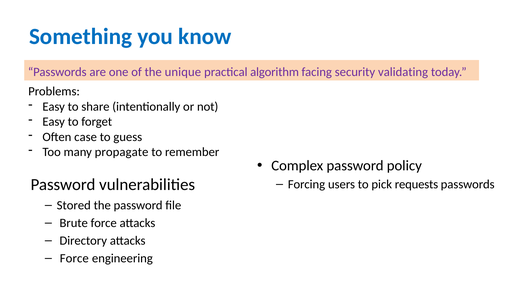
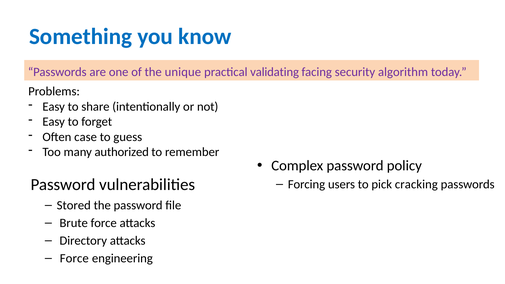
algorithm: algorithm -> validating (275, 72)
validating: validating -> algorithm (403, 72)
propagate: propagate -> authorized (122, 152)
requests: requests -> cracking (416, 185)
